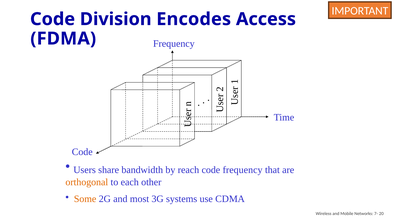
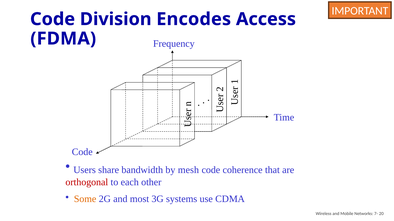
reach: reach -> mesh (188, 170)
code frequency: frequency -> coherence (243, 170)
orthogonal colour: orange -> red (87, 183)
